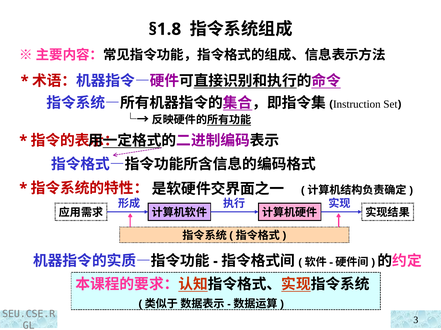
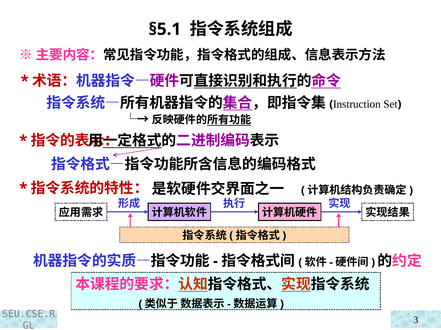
§1.8: §1.8 -> §5.1 (165, 29)
